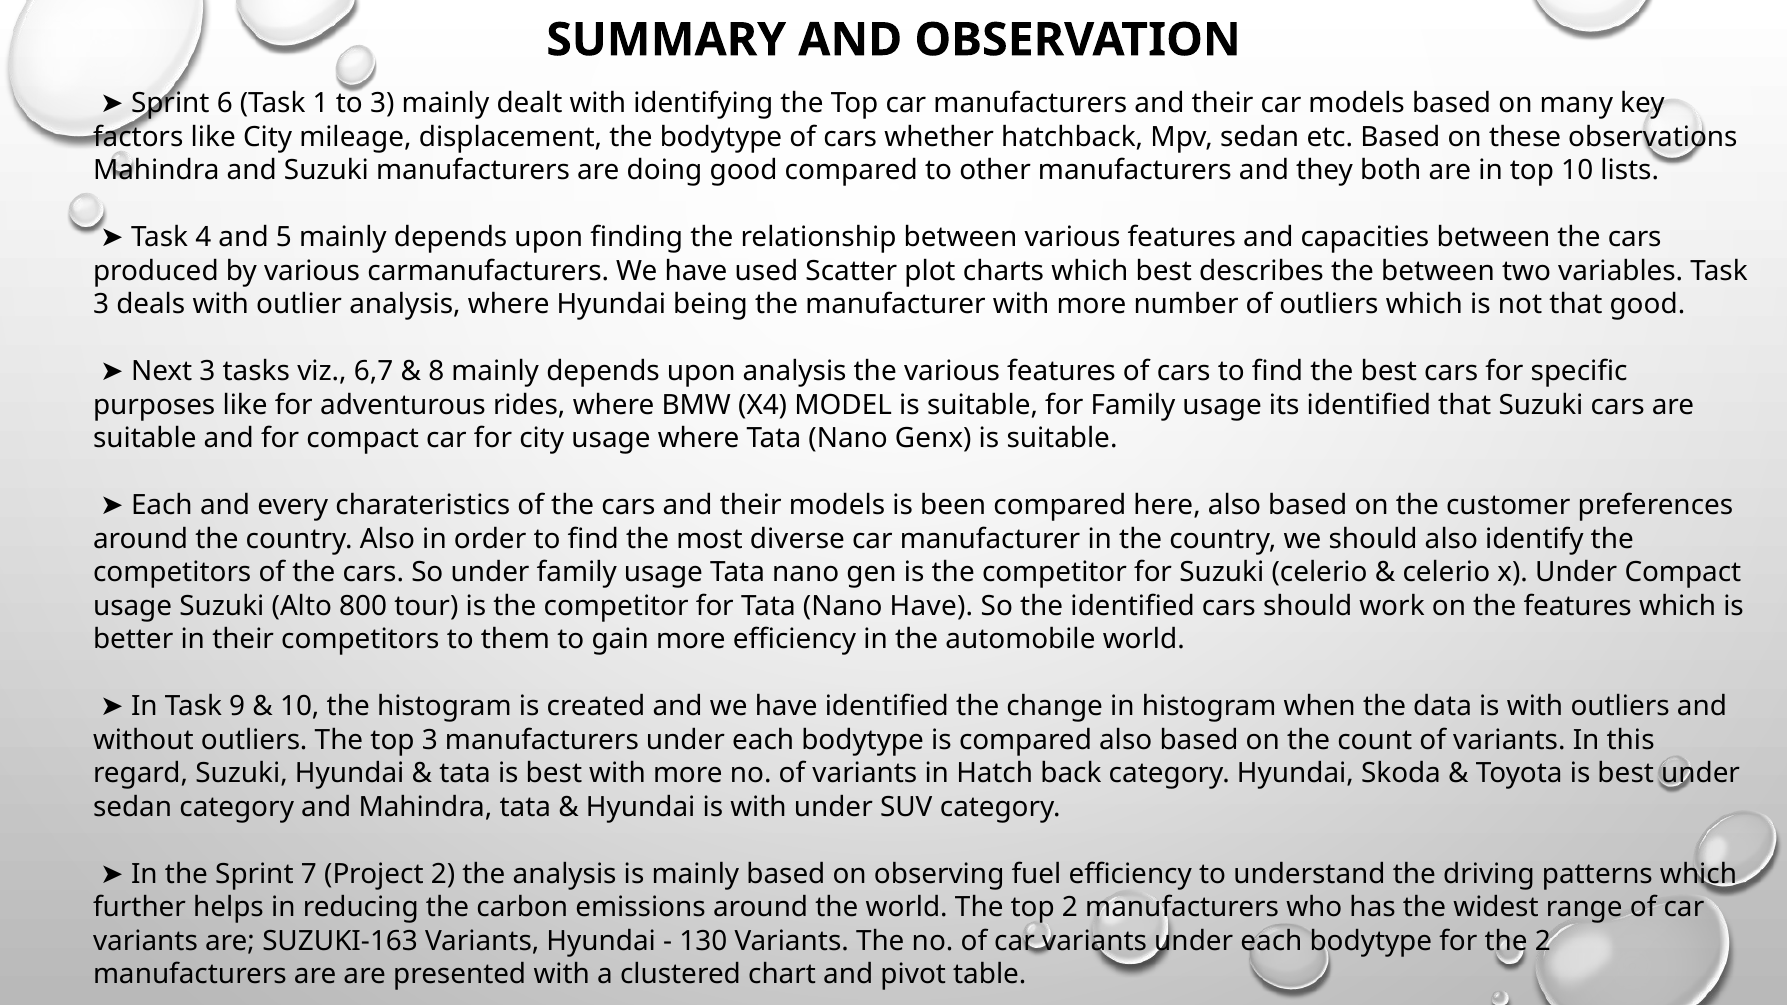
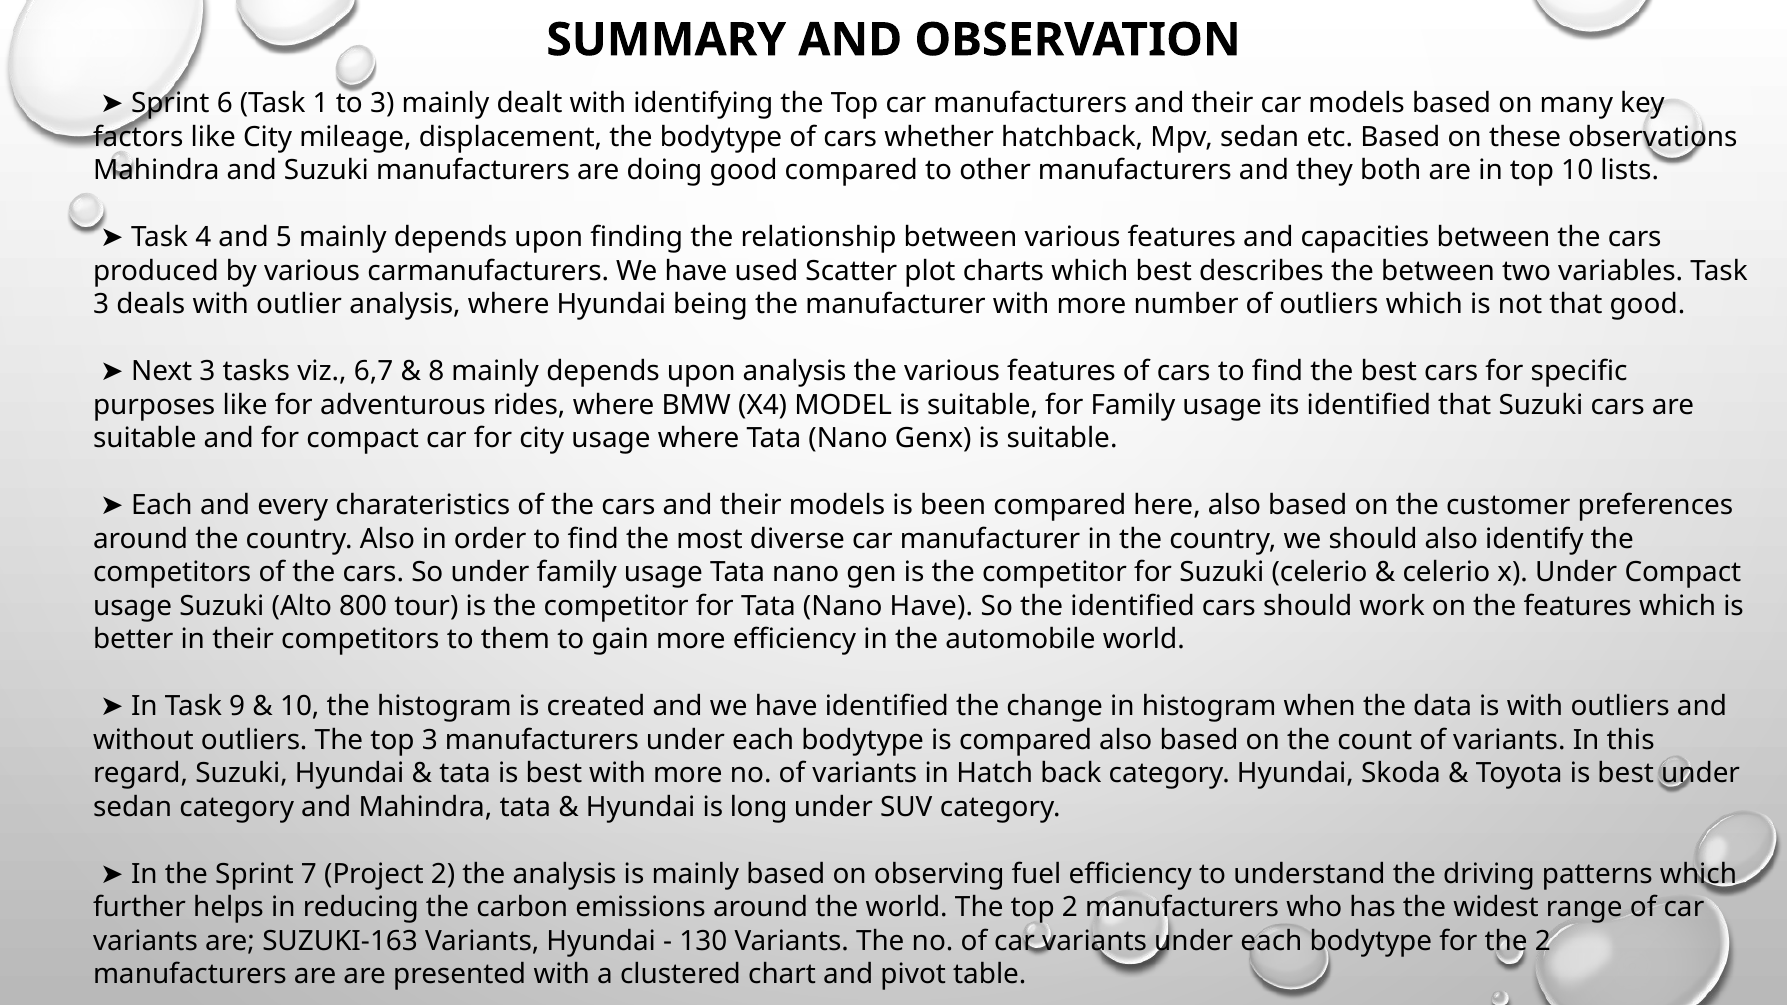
Hyundai is with: with -> long (759, 807)
